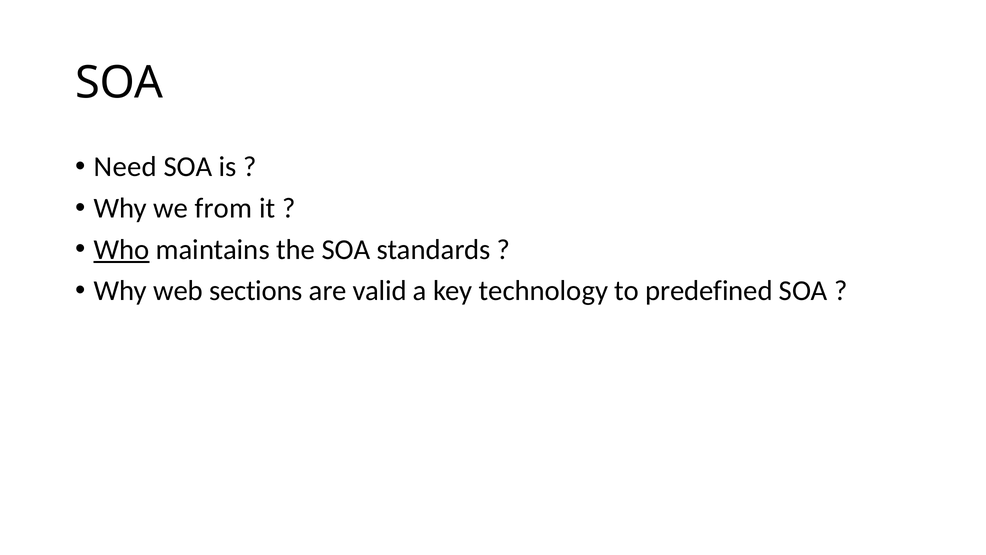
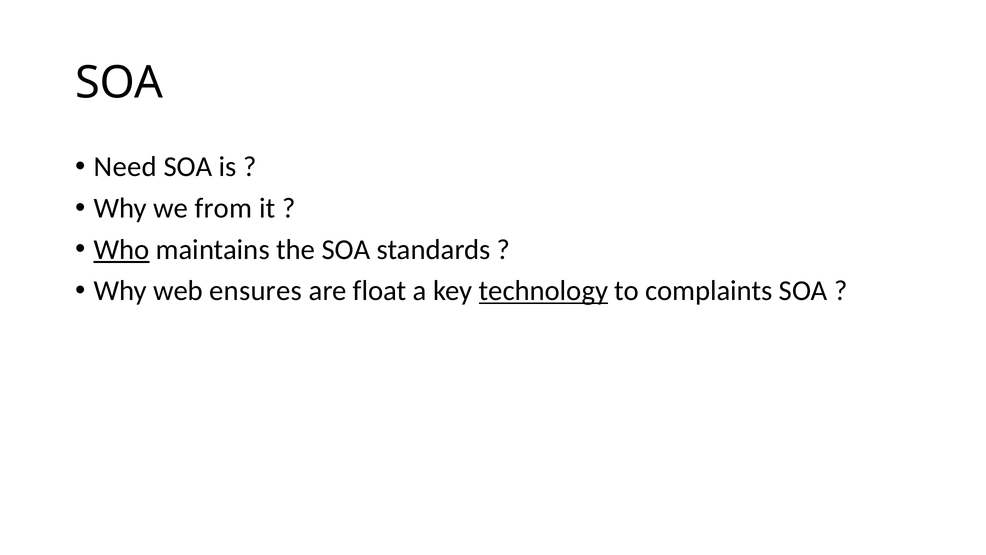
sections: sections -> ensures (256, 291)
valid: valid -> float (380, 291)
technology underline: none -> present (543, 291)
predefined: predefined -> complaints (709, 291)
